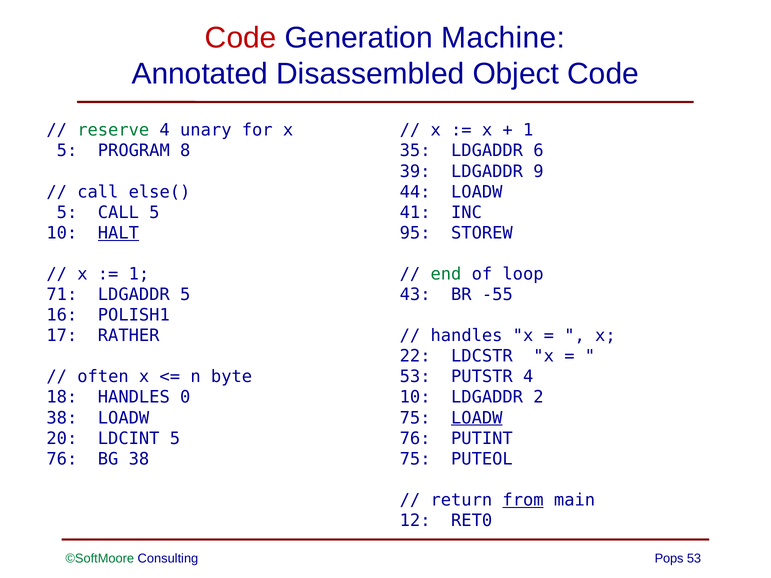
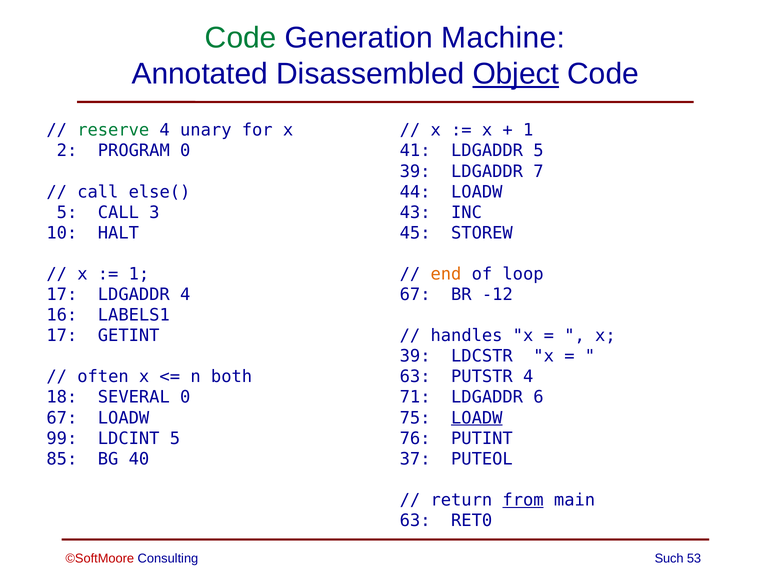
Code colour: red -> green (241, 38)
Object underline: none -> present (516, 74)
5: 5 -> 2 (67, 151)
PROGRAM 8: 8 -> 0 (185, 151)
35: 35 -> 41 (415, 151)
LDGADDR 6: 6 -> 5 (538, 151)
9: 9 -> 7 (538, 171)
CALL 5: 5 -> 3 (154, 213)
41: 41 -> 43 (415, 213)
HALT underline: present -> none (118, 233)
95: 95 -> 45 (415, 233)
end colour: green -> orange (446, 274)
71: 71 -> 17 (62, 295)
LDGADDR 5: 5 -> 4 (185, 295)
43: 43 -> 67 (415, 295)
-55: -55 -> -12 (497, 295)
POLISH1: POLISH1 -> LABELS1 (134, 315)
RATHER: RATHER -> GETINT (129, 336)
22: 22 -> 39 (415, 356)
byte: byte -> both (232, 377)
53: 53 -> 63 (415, 377)
18 HANDLES: HANDLES -> SEVERAL (134, 397)
10: 10 -> 71 (415, 397)
2: 2 -> 6 (538, 397)
38: 38 -> 67 (62, 418)
20: 20 -> 99 (62, 439)
76: 76 -> 85 (62, 459)
BG 38: 38 -> 40 (139, 459)
75: 75 -> 37 (415, 459)
12: 12 -> 63 (415, 521)
©SoftMoore colour: green -> red (100, 559)
Pops: Pops -> Such (669, 559)
